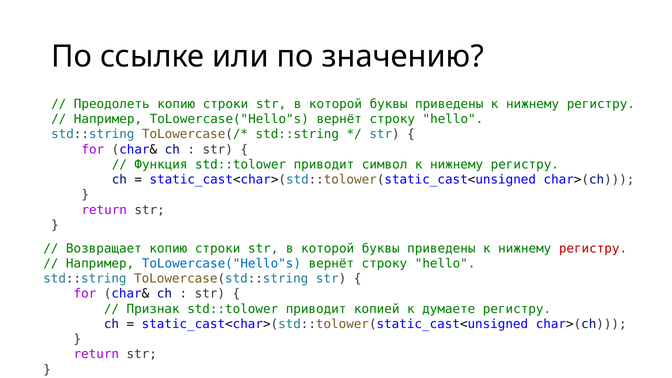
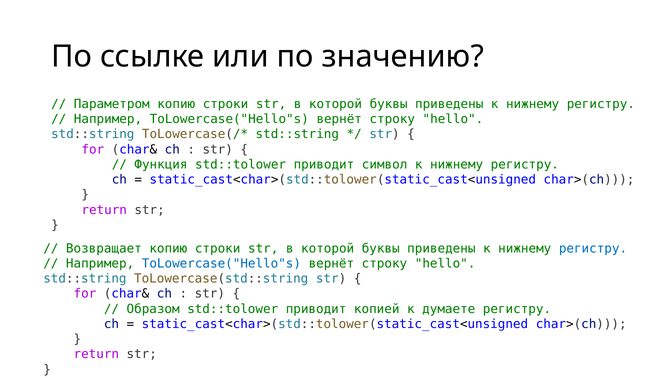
Преодолеть: Преодолеть -> Параметром (112, 104)
регистру colour: red -> blue (593, 248)
Признак: Признак -> Образом (153, 309)
